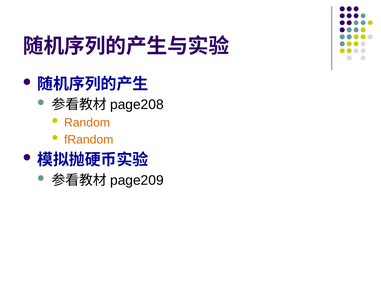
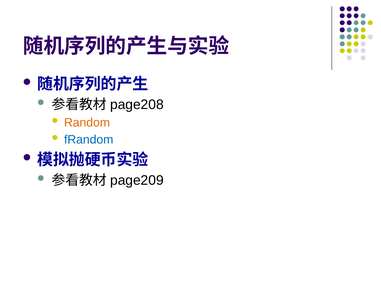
fRandom colour: orange -> blue (89, 139)
